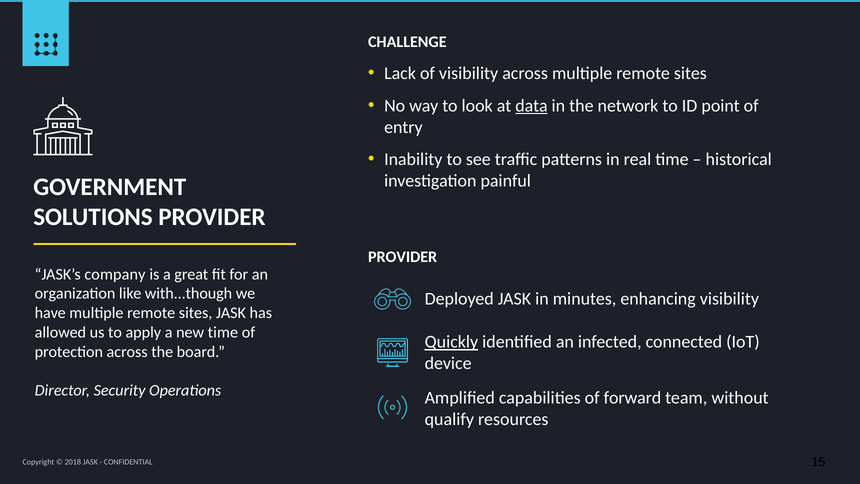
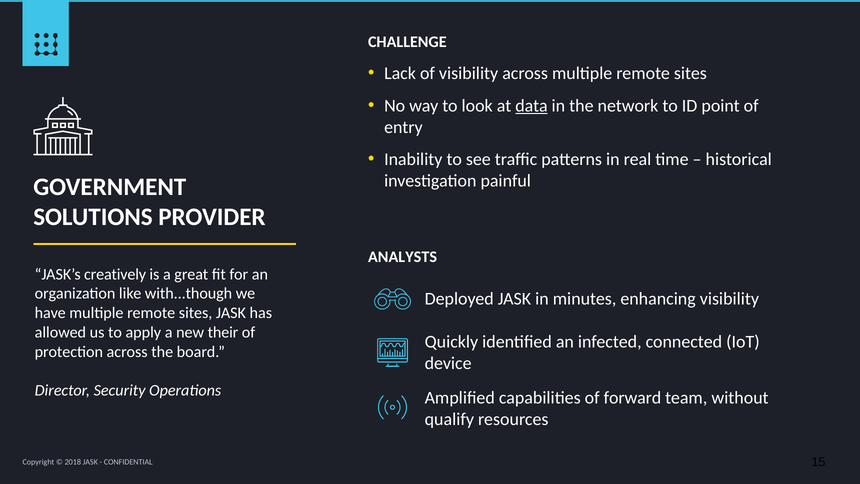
PROVIDER: PROVIDER -> ANALYSTS (403, 257)
company: company -> creatively (115, 274)
new time: time -> their (223, 332)
Quickly underline: present -> none (451, 342)
